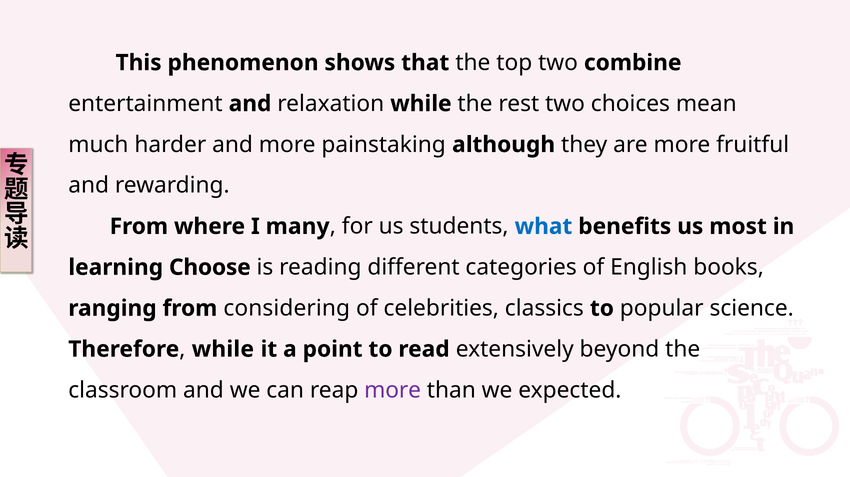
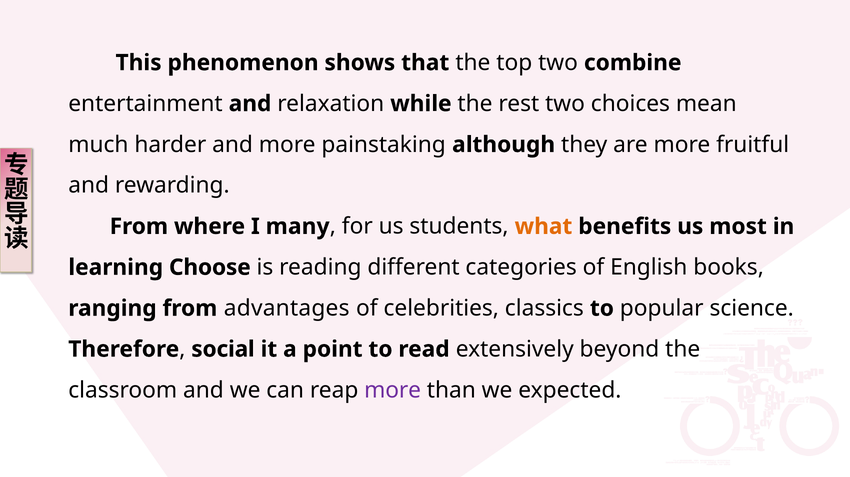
what colour: blue -> orange (543, 226)
considering: considering -> advantages (287, 308)
while: while -> social (223, 349)
